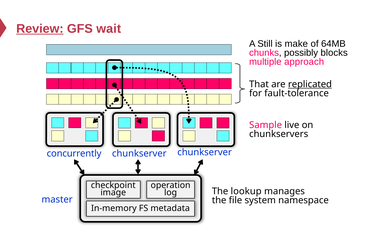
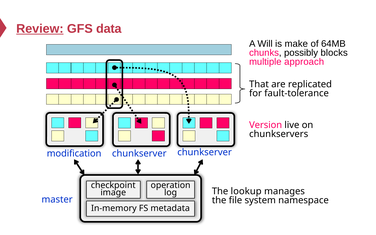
wait: wait -> data (109, 29)
Still: Still -> Will (265, 44)
replicated underline: present -> none (310, 84)
Sample: Sample -> Version (266, 125)
concurrently: concurrently -> modification (74, 154)
